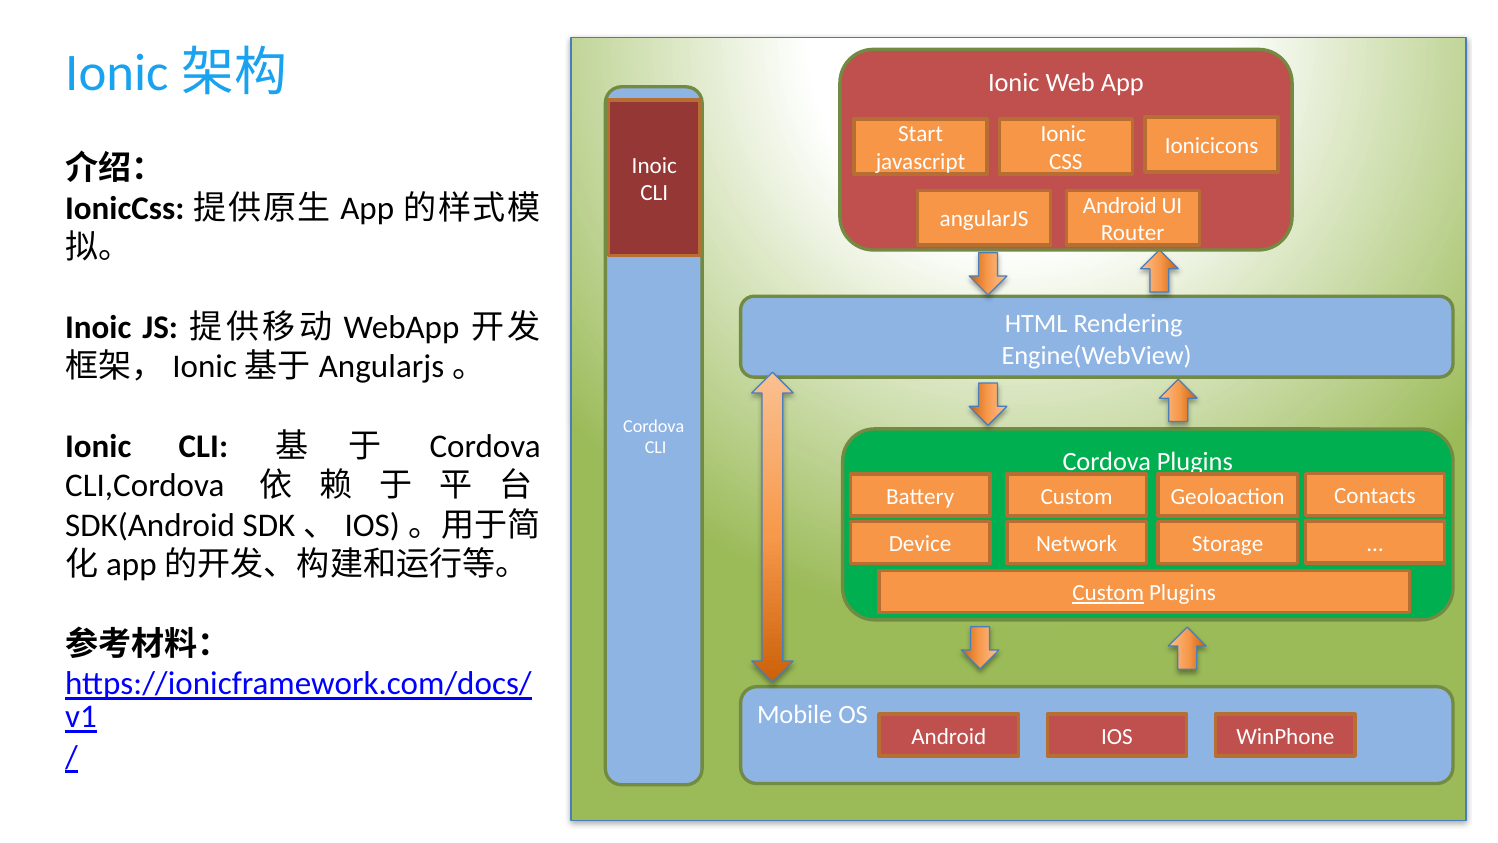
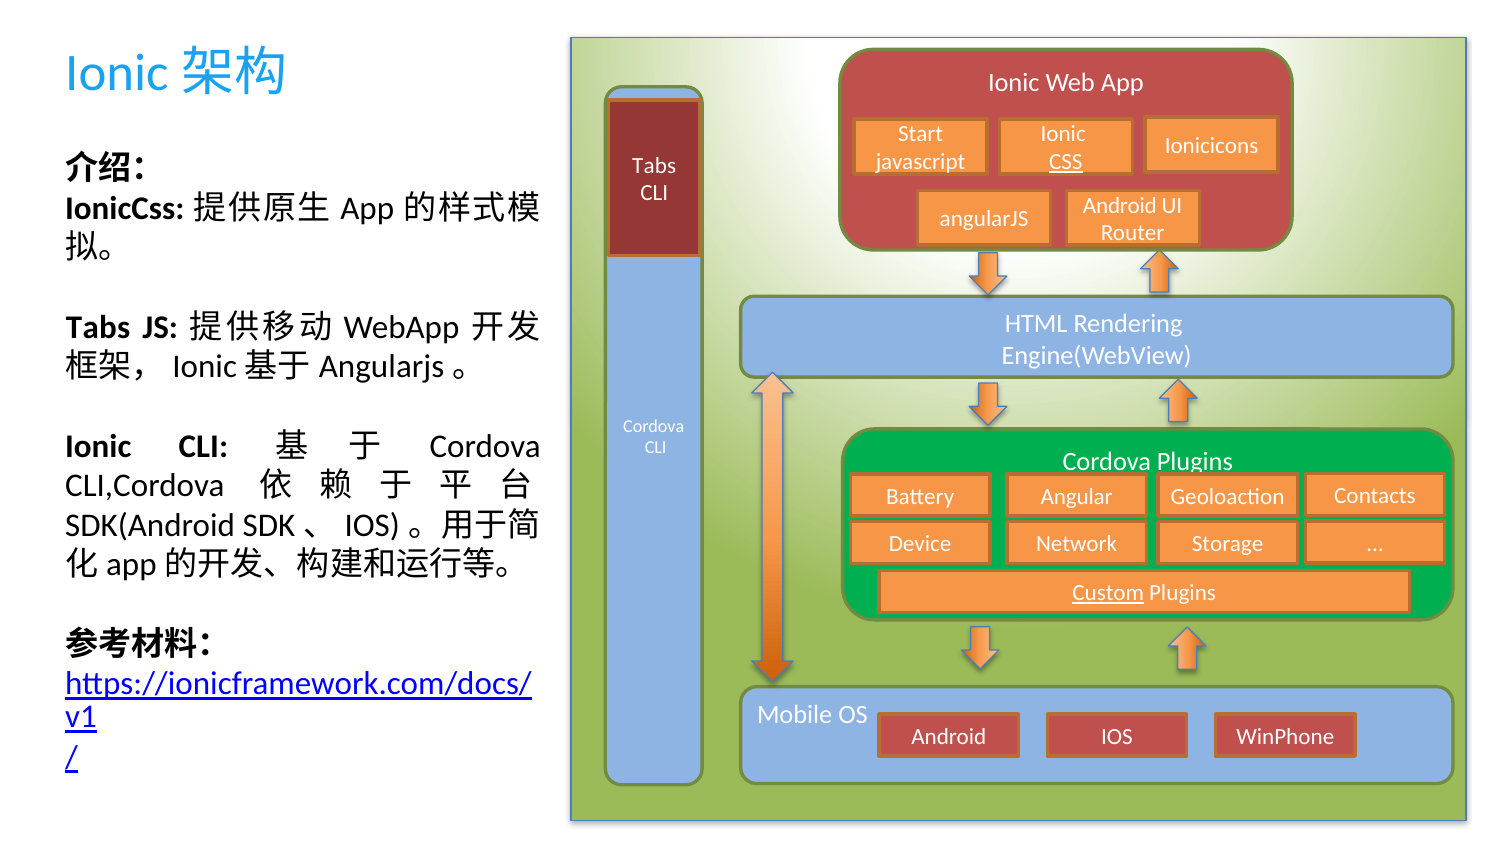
CSS underline: none -> present (1066, 162)
Inoic: Inoic -> Tabs (654, 165)
Inoic: Inoic -> Tabs (98, 327)
Battery Custom: Custom -> Angular (1077, 497)
